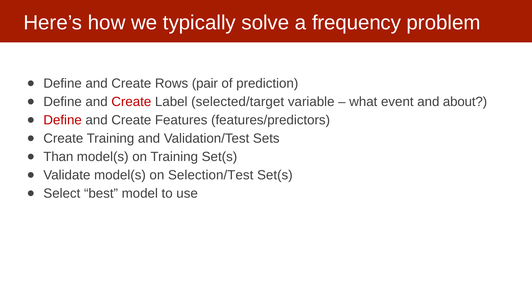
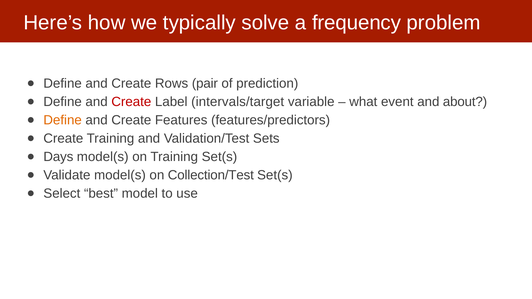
selected/target: selected/target -> intervals/target (238, 102)
Define colour: red -> orange (63, 120)
Than: Than -> Days (58, 157)
Selection/Test: Selection/Test -> Collection/Test (211, 175)
